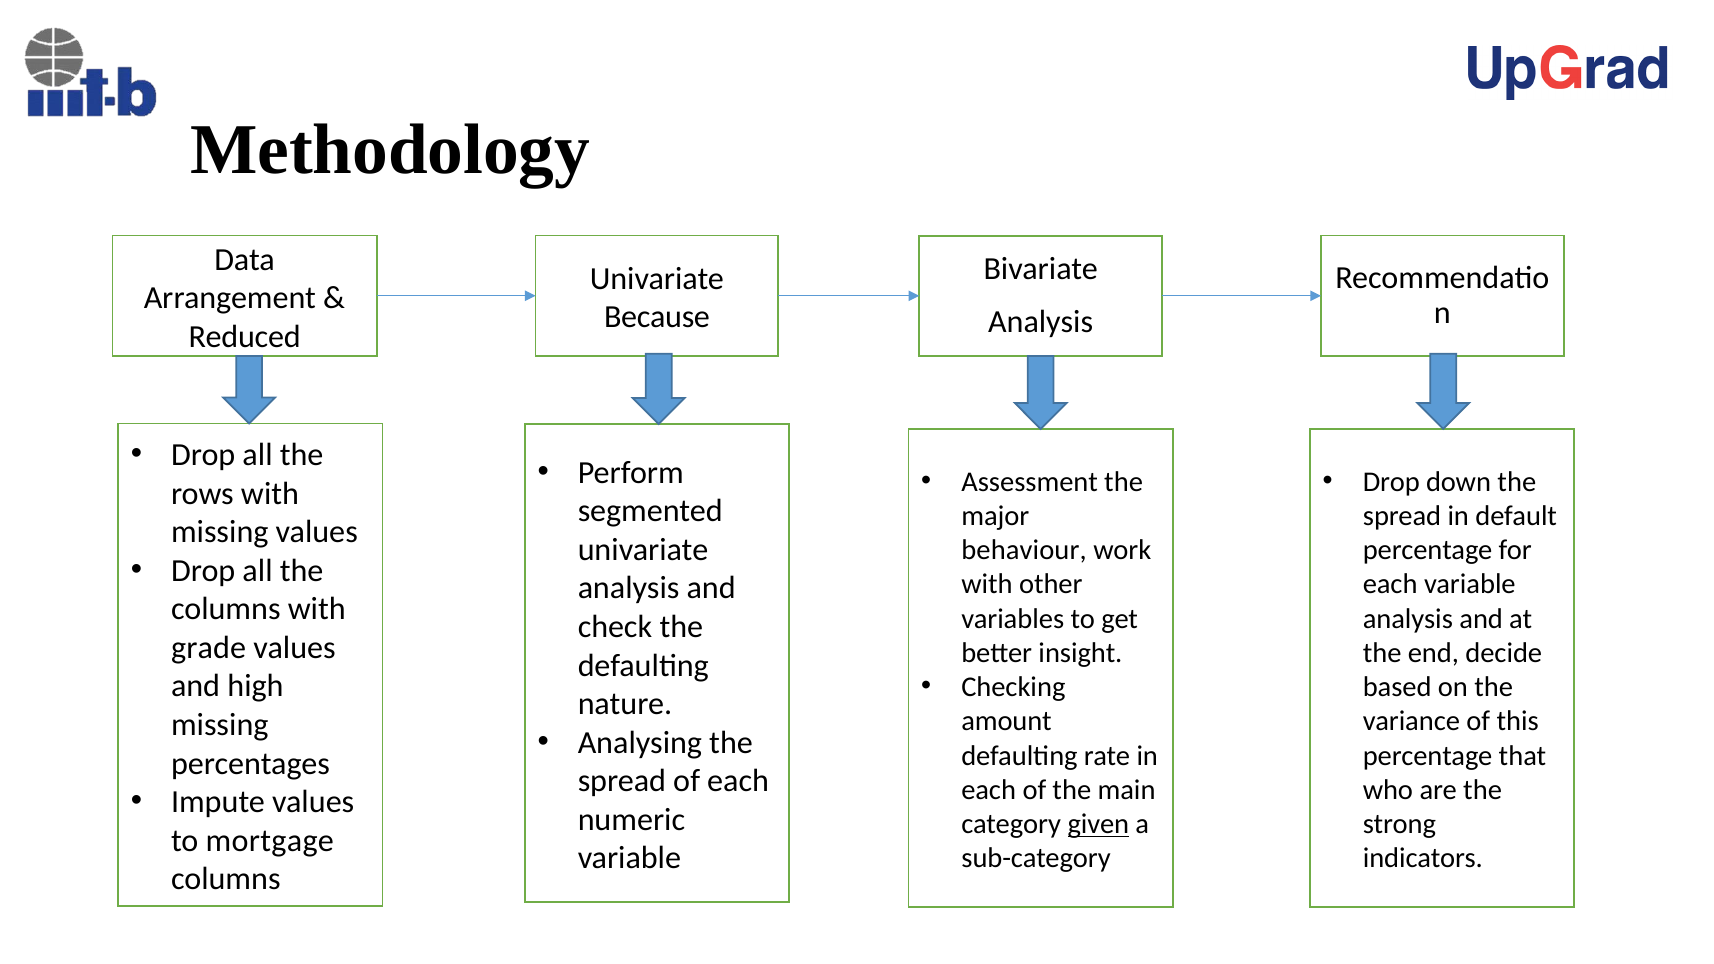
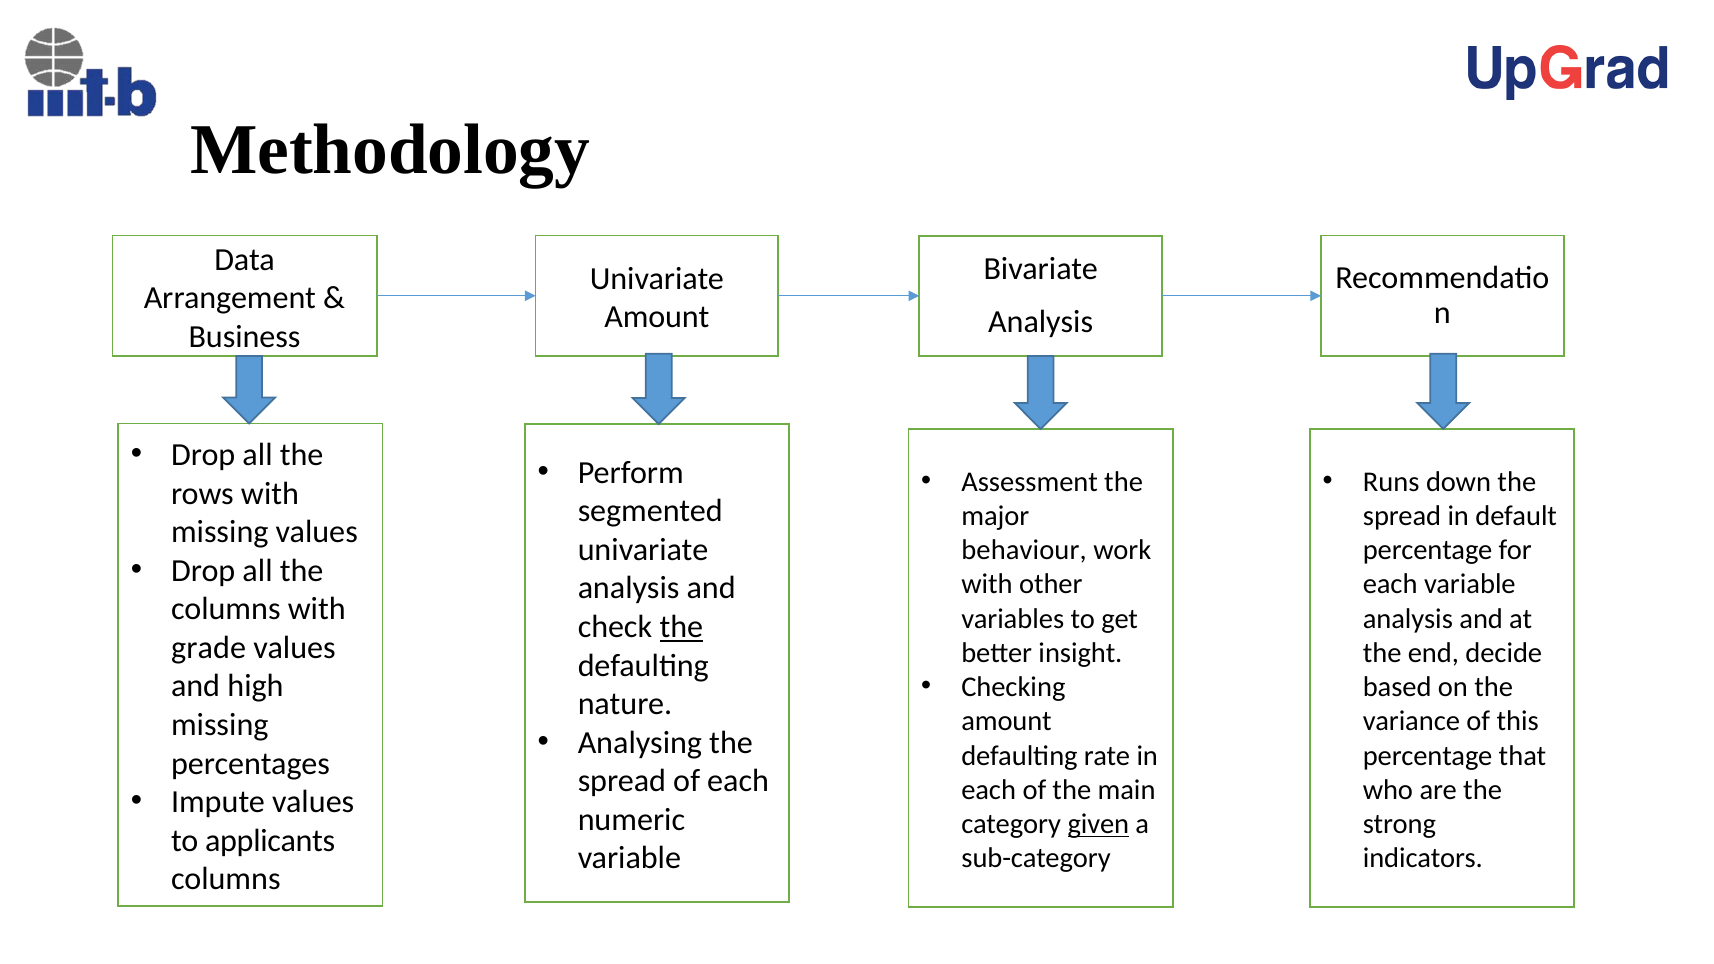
Because: Because -> Amount (657, 317)
Reduced: Reduced -> Business (245, 337)
Drop: Drop -> Runs (1391, 482)
the underline: none -> present (681, 627)
mortgage: mortgage -> applicants (270, 841)
